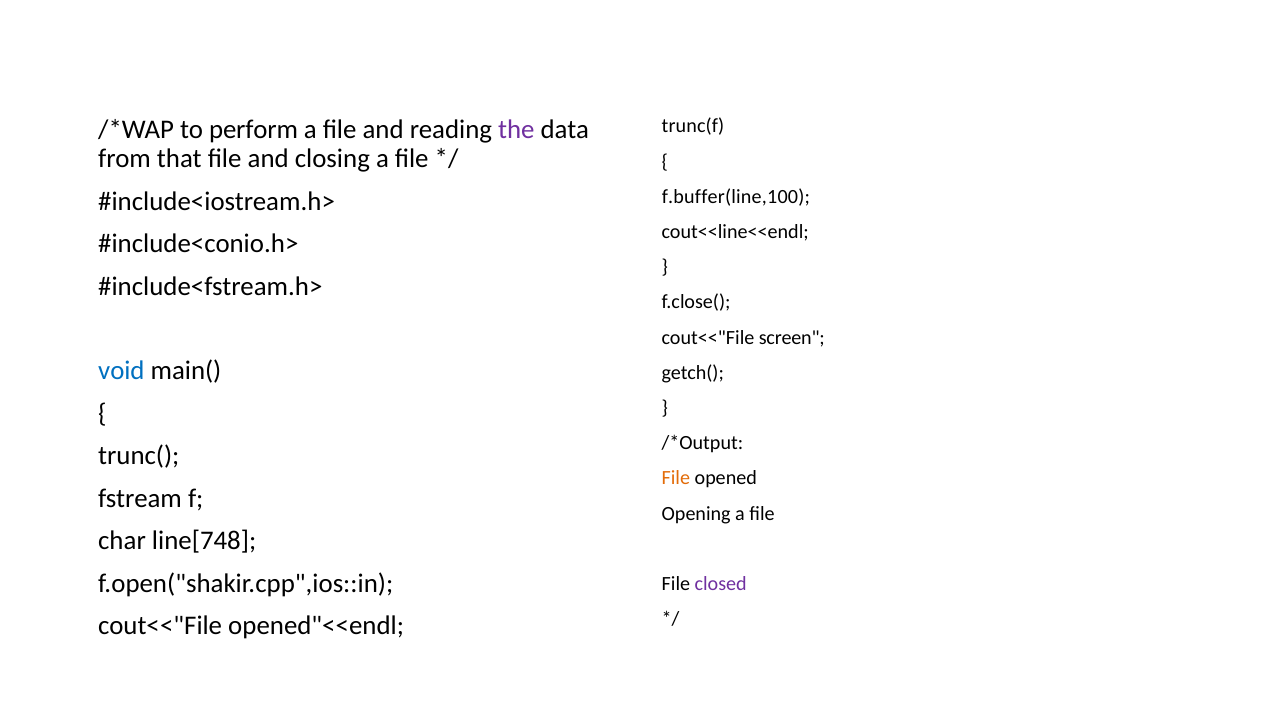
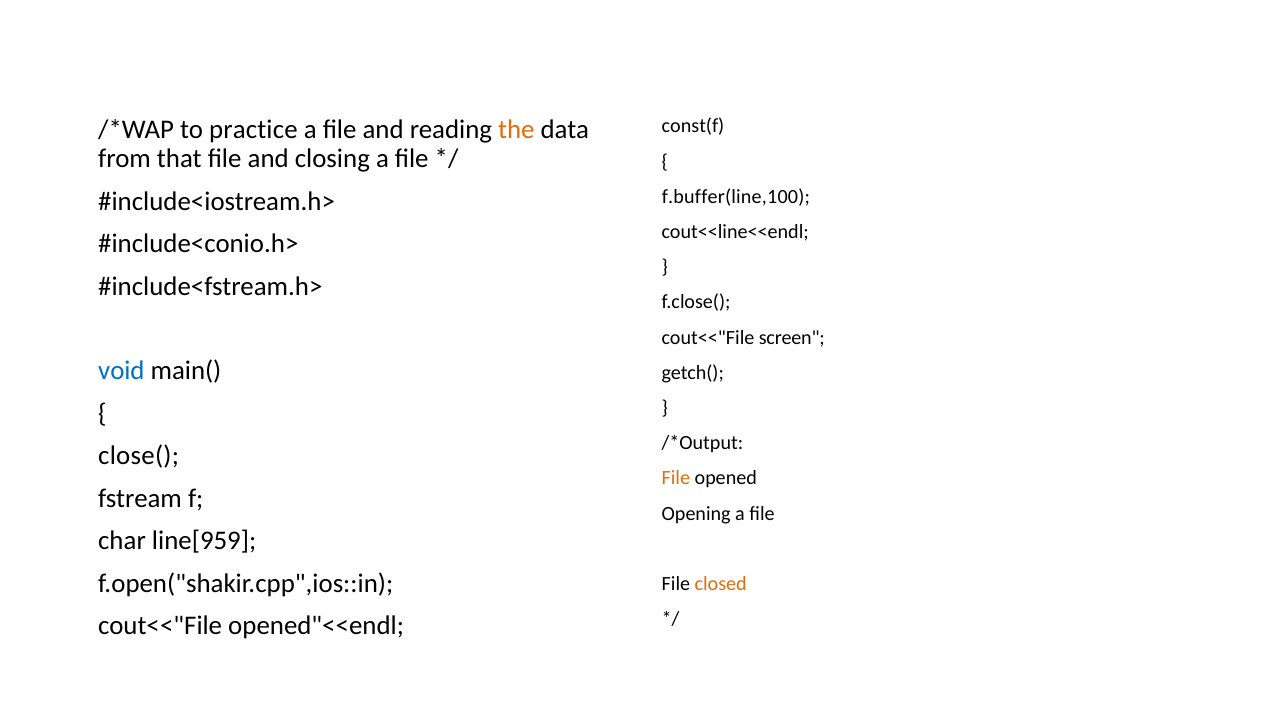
trunc(f: trunc(f -> const(f (693, 126)
perform: perform -> practice (253, 130)
the colour: purple -> orange (516, 130)
trunc(: trunc( -> close( (139, 456)
line[748: line[748 -> line[959 (204, 540)
closed colour: purple -> orange (721, 583)
